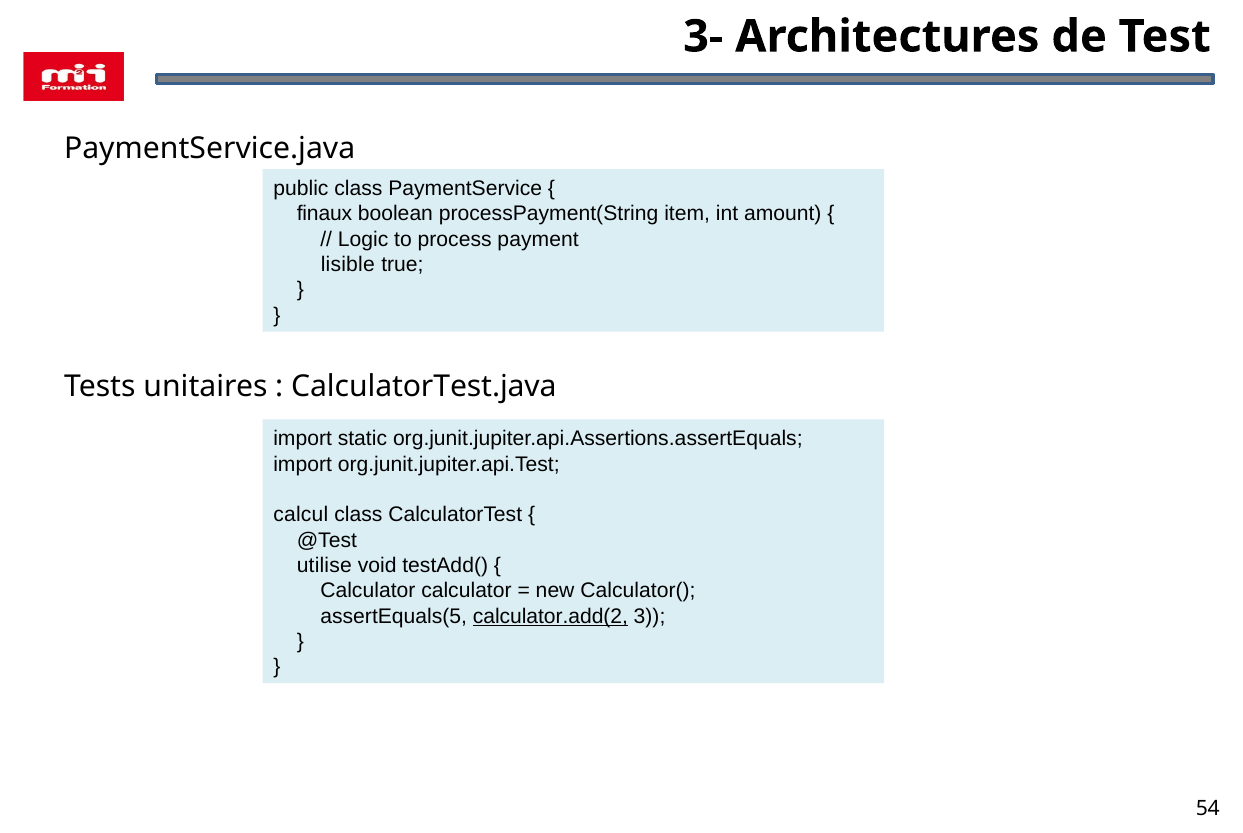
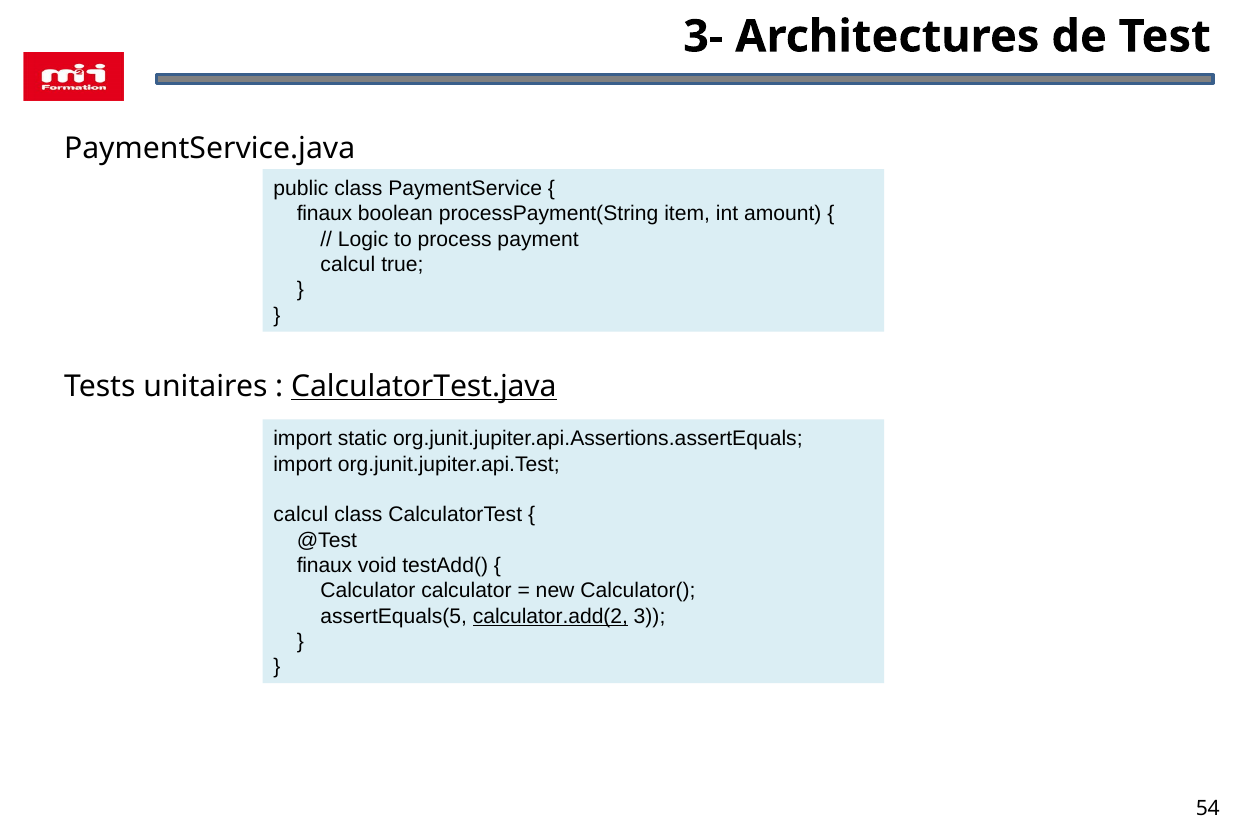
lisible: lisible -> calcul (348, 265)
CalculatorTest.java underline: none -> present (424, 387)
utilise: utilise -> finaux (324, 565)
